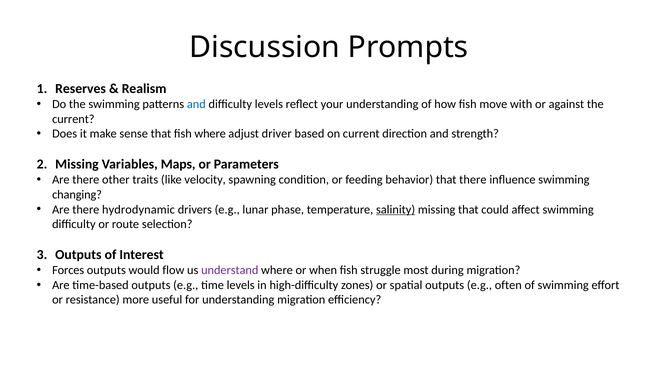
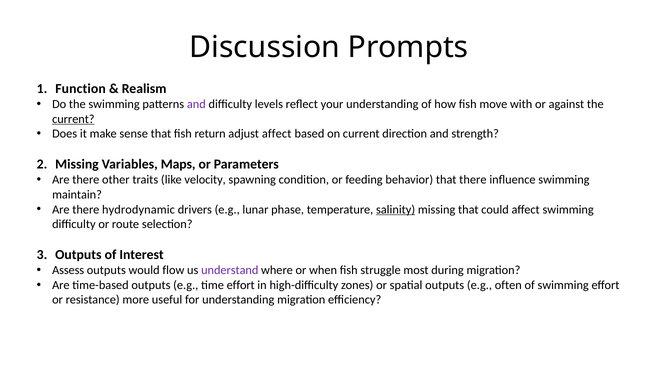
Reserves: Reserves -> Function (81, 89)
and colour: blue -> purple (196, 104)
current underline: none -> present (73, 119)
fish where: where -> return (210, 134)
adjust driver: driver -> affect (277, 134)
changing: changing -> maintain (77, 195)
Forces: Forces -> Assess (68, 270)
time levels: levels -> effort (241, 285)
